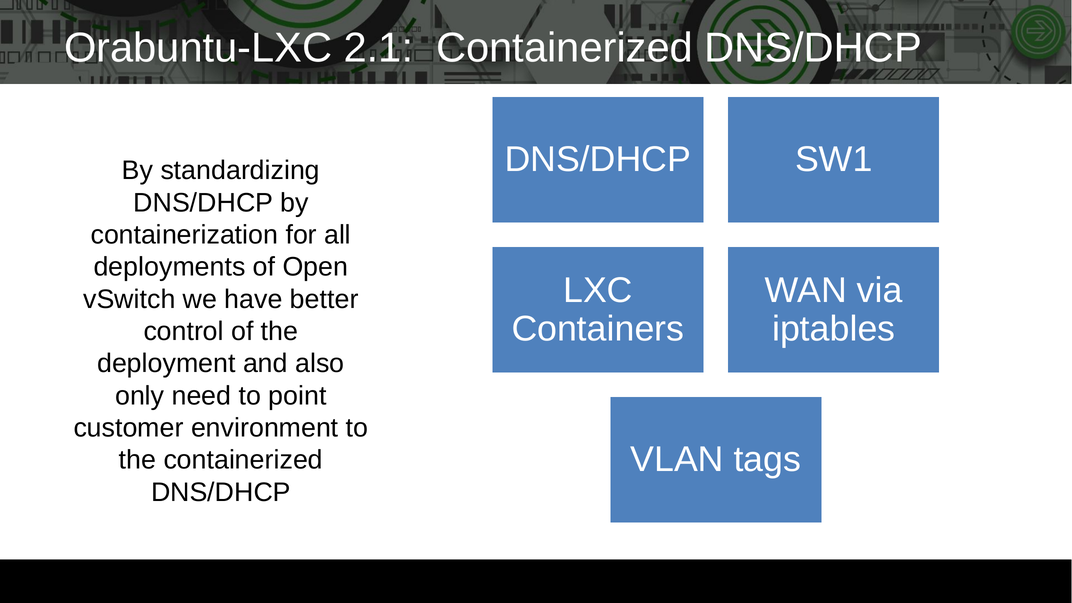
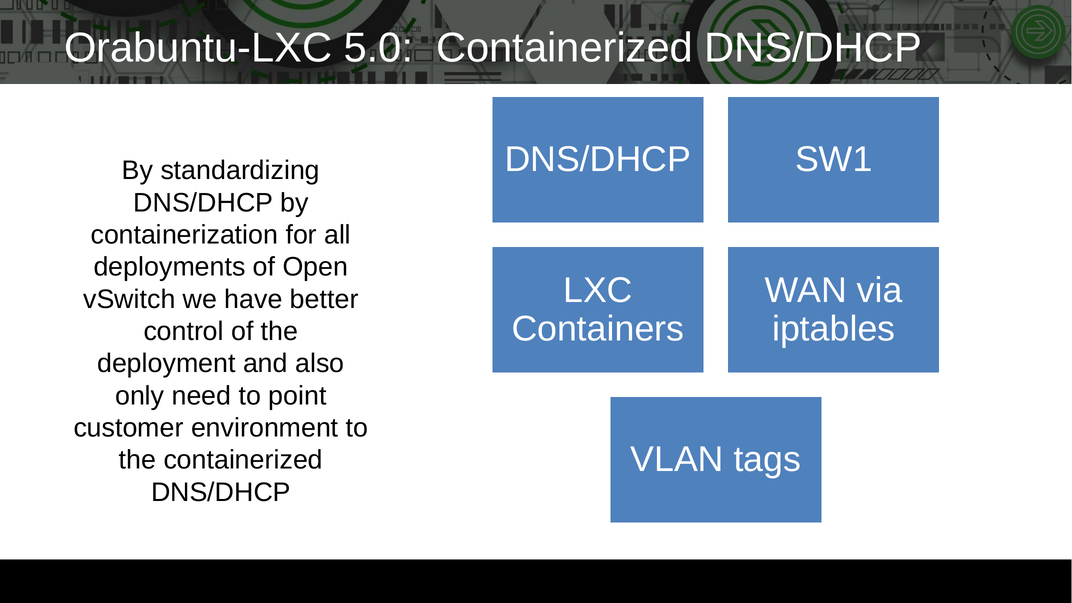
2.1: 2.1 -> 5.0 (378, 48)
